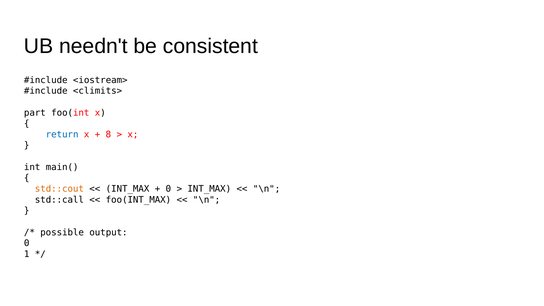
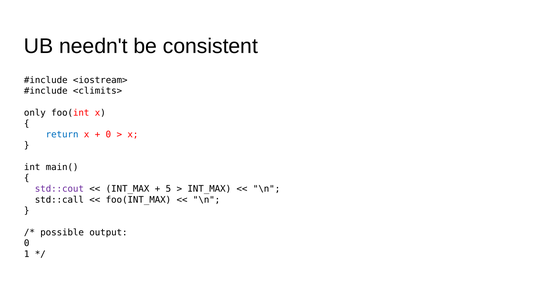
part: part -> only (35, 113)
8: 8 -> 0 (108, 134)
std::cout colour: orange -> purple (59, 189)
0: 0 -> 5 (168, 189)
